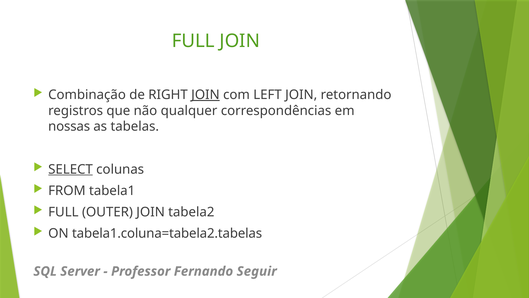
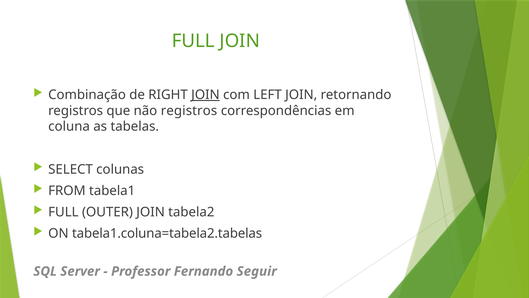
não qualquer: qualquer -> registros (189, 110)
nossas: nossas -> coluna (69, 126)
SELECT underline: present -> none (71, 169)
